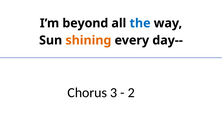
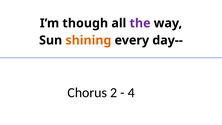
beyond: beyond -> though (85, 23)
the colour: blue -> purple (140, 23)
3: 3 -> 2 (114, 93)
2: 2 -> 4 (131, 93)
